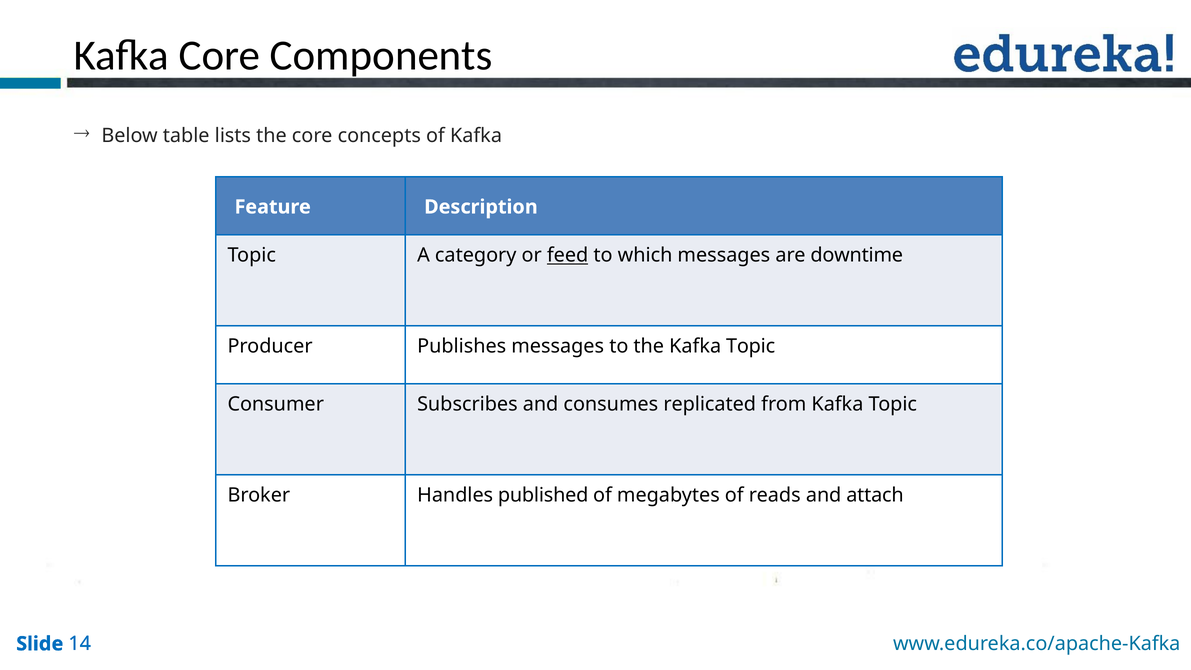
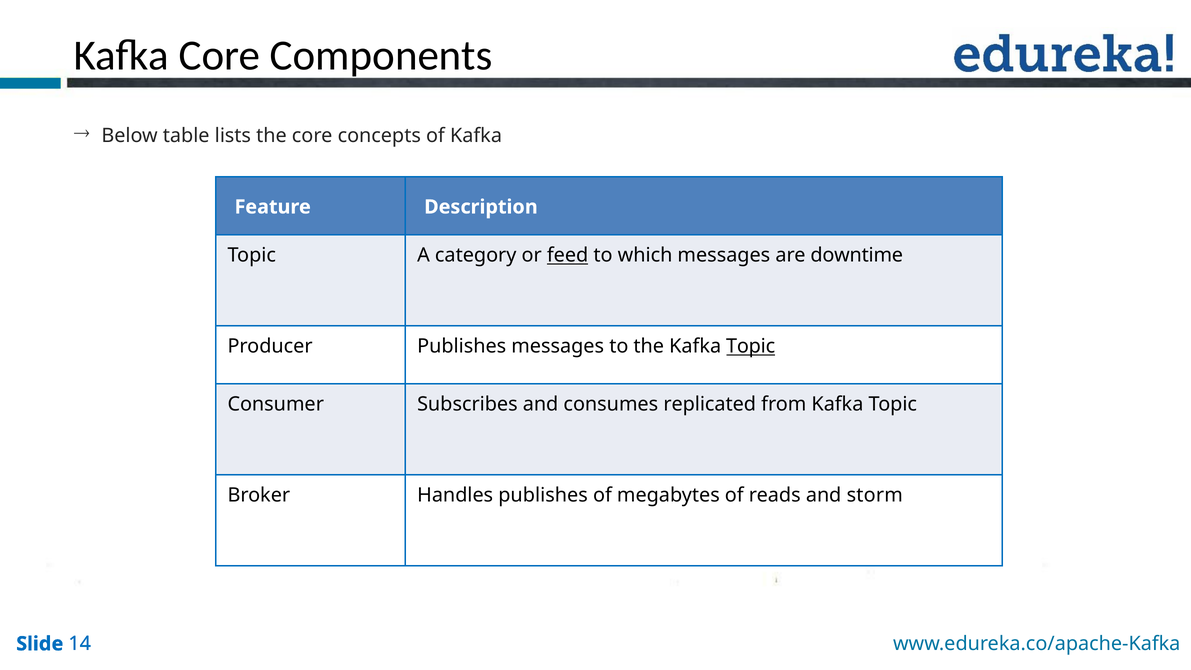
Topic underline: none -> present (751, 346)
Handles published: published -> publishes (543, 495)
attach: attach -> storm (875, 495)
